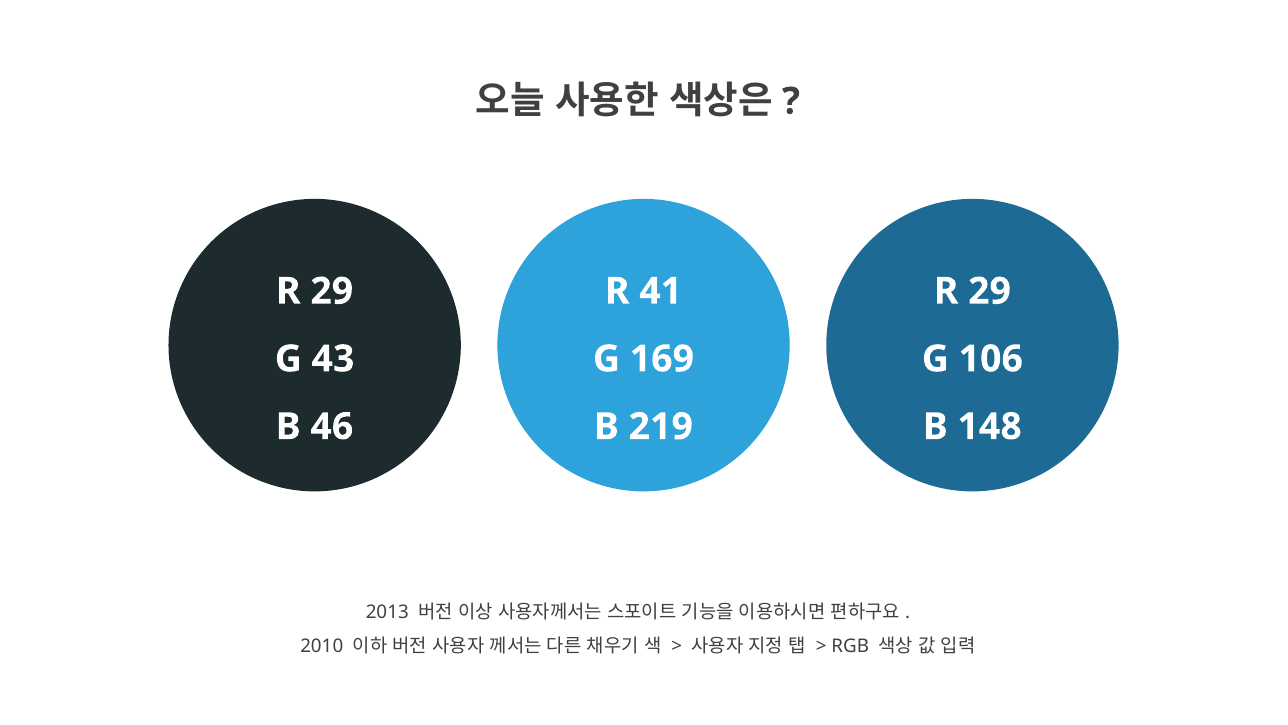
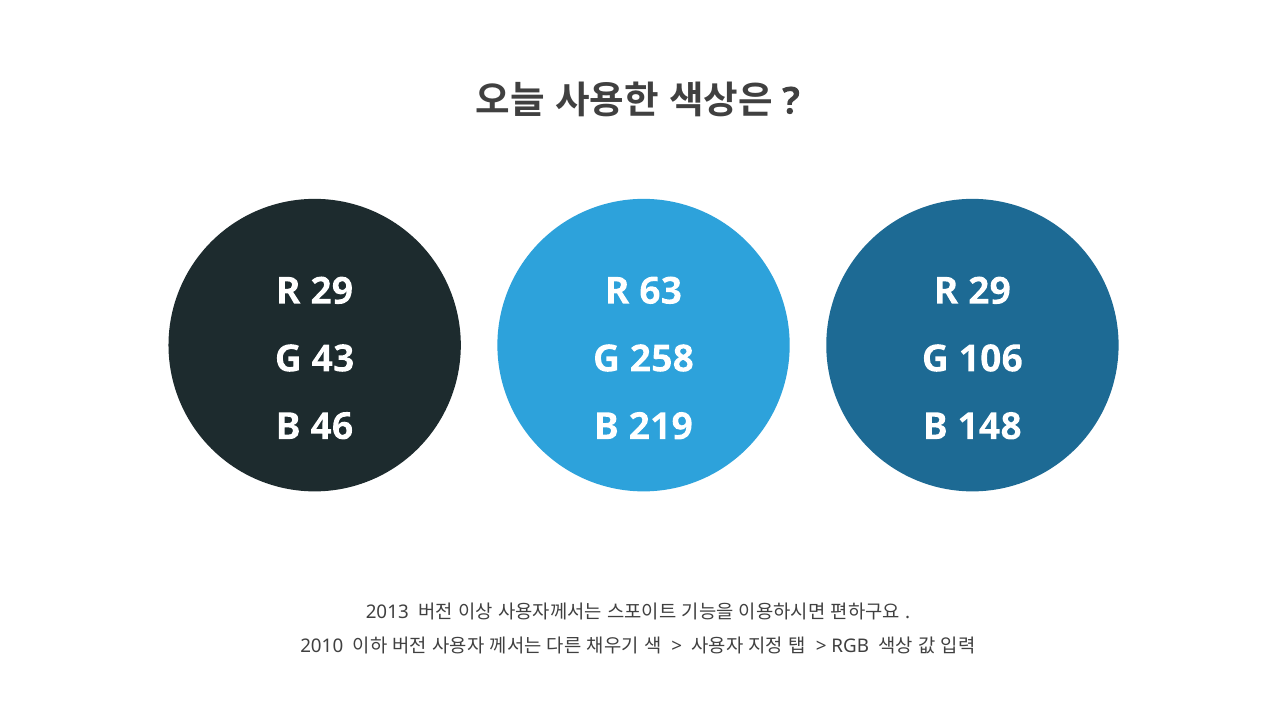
41: 41 -> 63 (661, 291)
169: 169 -> 258 (662, 359)
